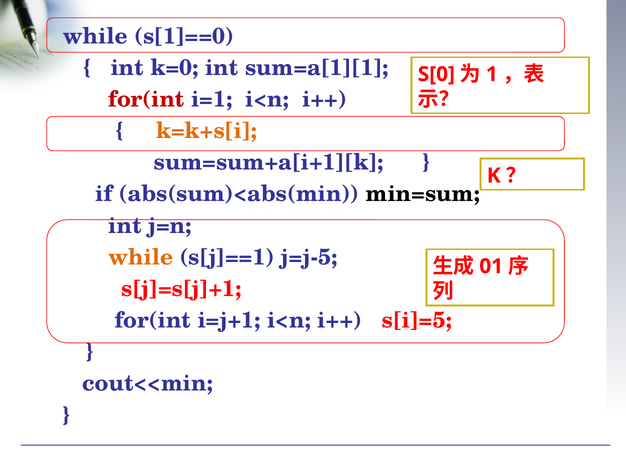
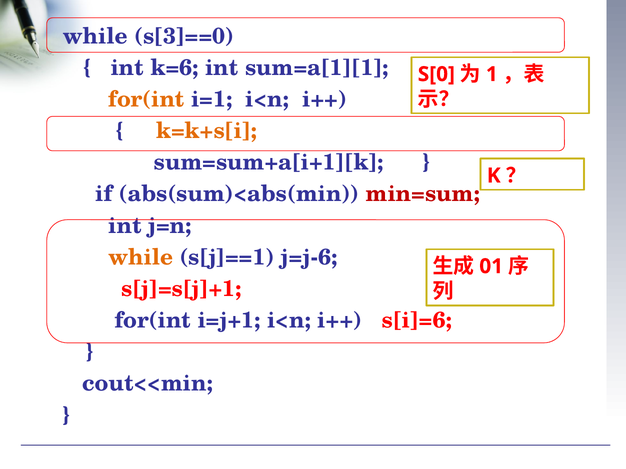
s[1]==0: s[1]==0 -> s[3]==0 (184, 36)
k=0: k=0 -> k=6 (175, 68)
for(int colour: red -> orange (146, 99)
min=sum colour: black -> red (423, 194)
j=j-5: j=j-5 -> j=j-6 (309, 257)
s[i]=5: s[i]=5 -> s[i]=6 (417, 321)
